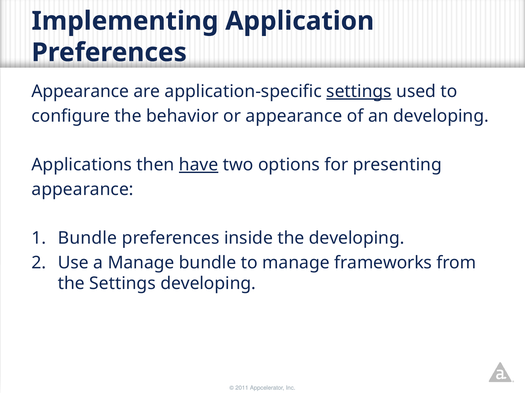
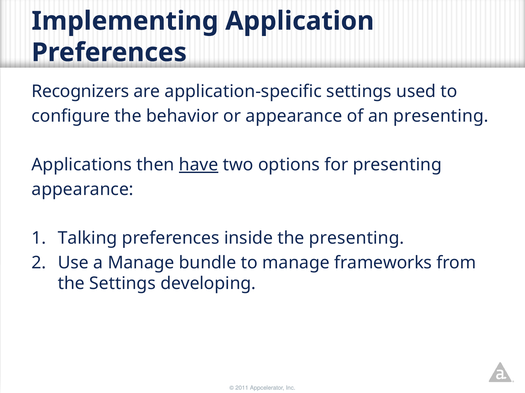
Appearance: Appearance -> Recognizers (80, 92)
settings underline: present -> none (359, 92)
an developing: developing -> presenting (441, 116)
Bundle: Bundle -> Talking (88, 239)
the developing: developing -> presenting (357, 239)
